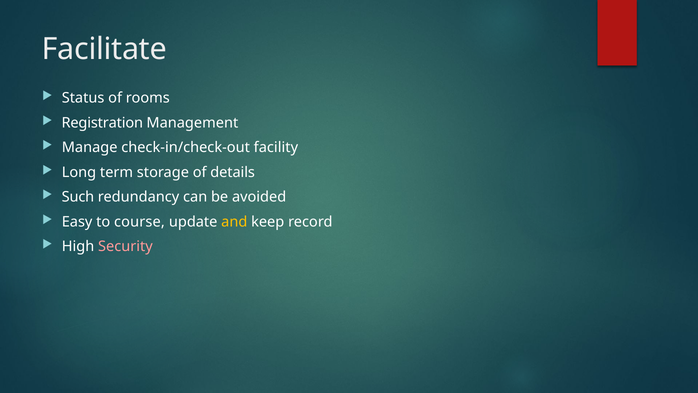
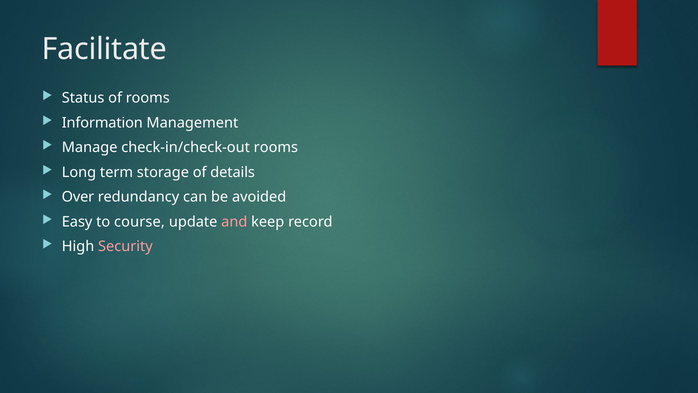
Registration: Registration -> Information (102, 123)
check-in/check-out facility: facility -> rooms (276, 147)
Such: Such -> Over (78, 197)
and colour: yellow -> pink (234, 222)
